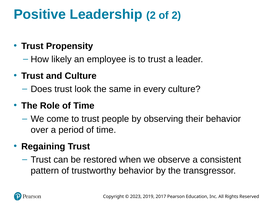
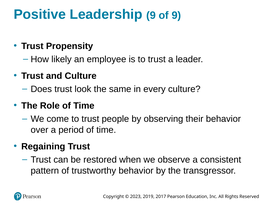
Leadership 2: 2 -> 9 (151, 15)
of 2: 2 -> 9 (176, 15)
